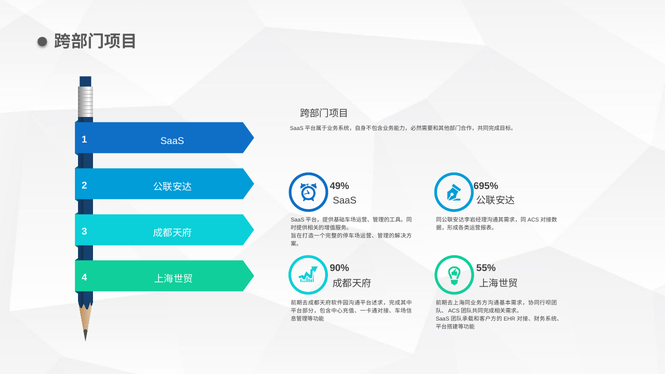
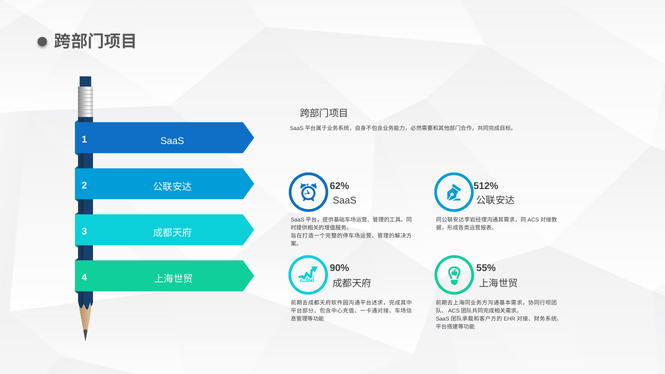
49%: 49% -> 62% (339, 186)
695%: 695% -> 512% (486, 186)
